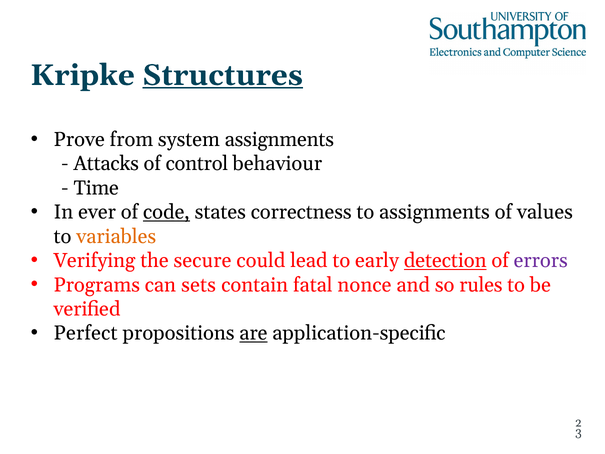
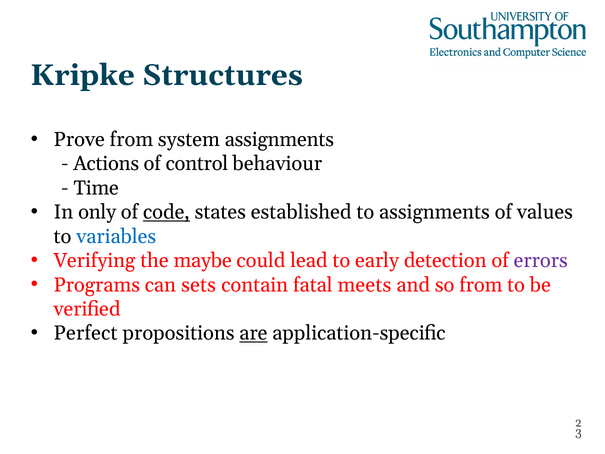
Structures underline: present -> none (223, 75)
Attacks: Attacks -> Actions (106, 164)
ever: ever -> only (97, 212)
correctness: correctness -> established (301, 212)
variables colour: orange -> blue (116, 236)
secure: secure -> maybe (203, 261)
detection underline: present -> none (445, 261)
nonce: nonce -> meets (364, 285)
so rules: rules -> from (481, 285)
